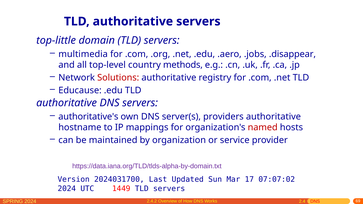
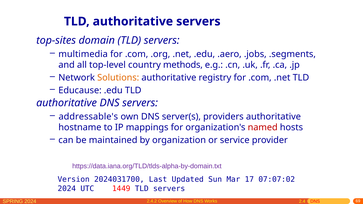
top-little: top-little -> top-sites (56, 40)
.disappear: .disappear -> .segments (292, 54)
Solutions colour: red -> orange (118, 78)
authoritative's: authoritative's -> addressable's (88, 117)
